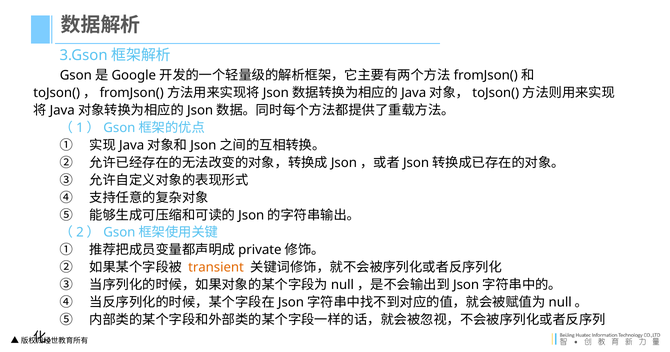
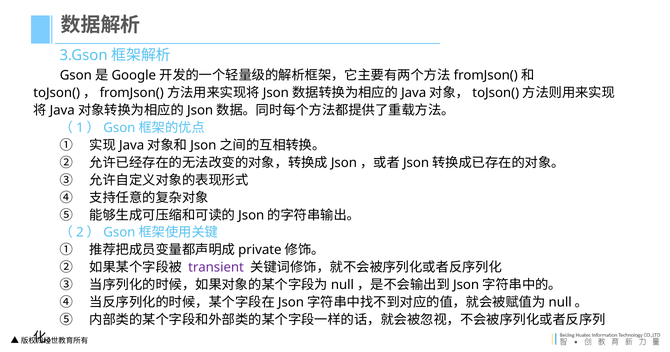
transient colour: orange -> purple (216, 268)
